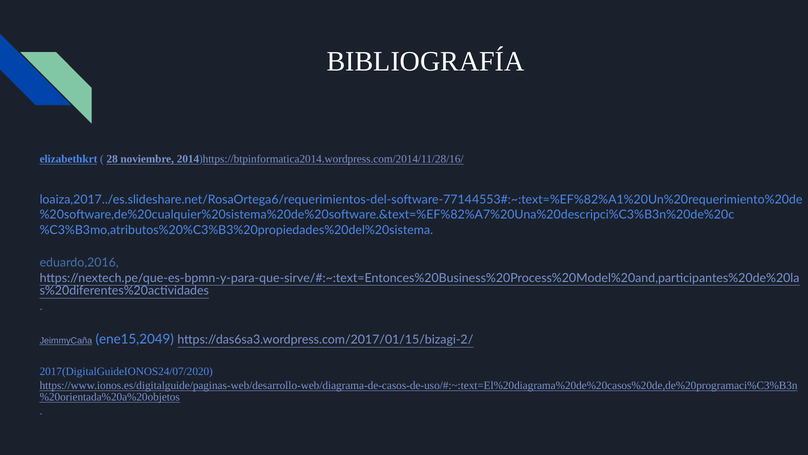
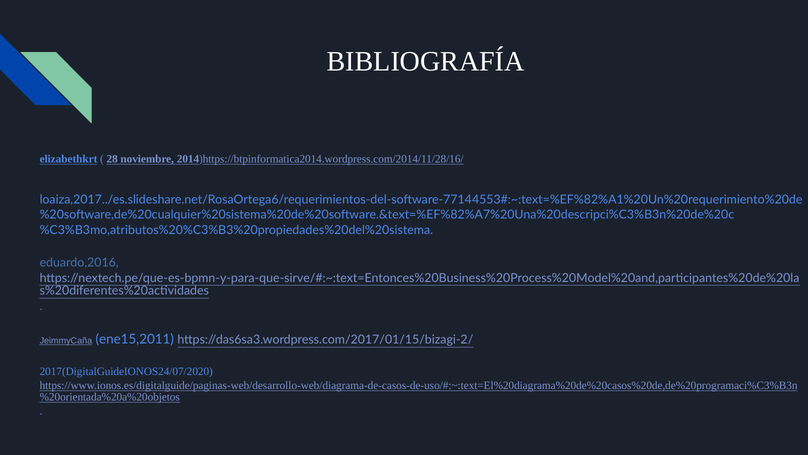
ene15,2049: ene15,2049 -> ene15,2011 (135, 339)
